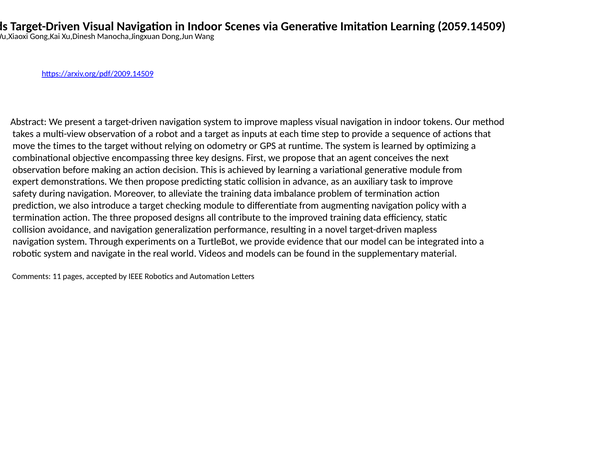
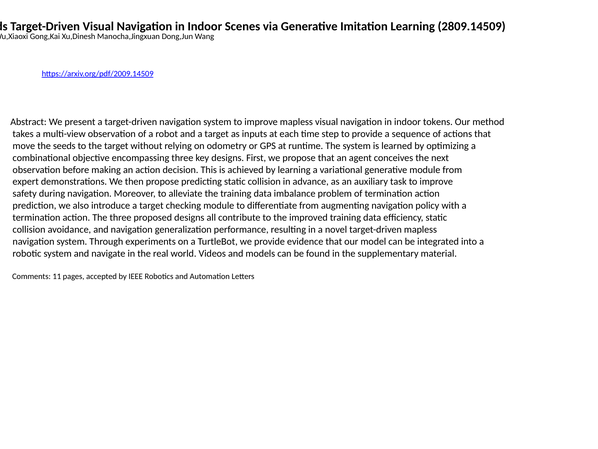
2059.14509: 2059.14509 -> 2809.14509 (472, 26)
times: times -> seeds (64, 146)
